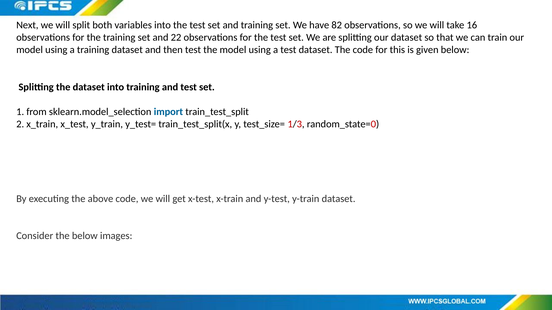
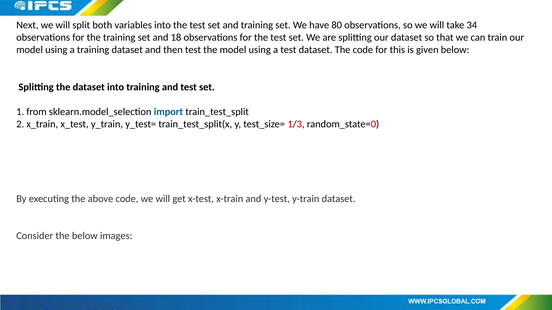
82: 82 -> 80 (337, 25)
16: 16 -> 34 (472, 25)
22: 22 -> 18 (176, 37)
